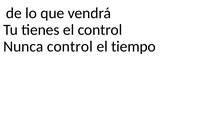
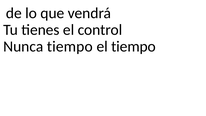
Nunca control: control -> tiempo (70, 46)
